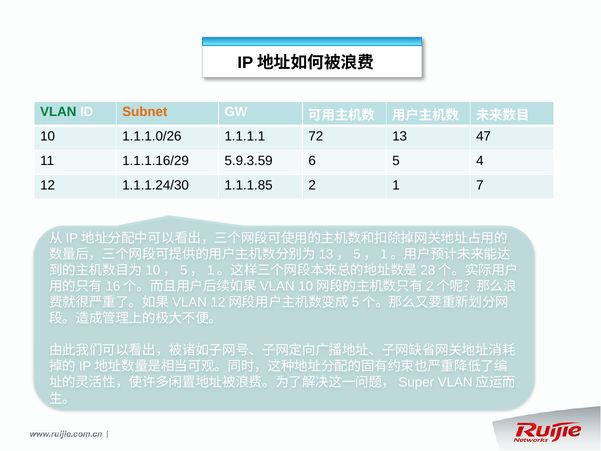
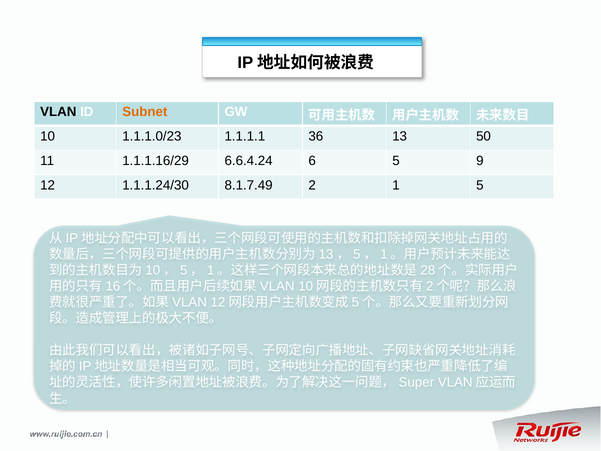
VLAN colour: green -> black (58, 112)
1.1.1.0/26: 1.1.1.0/26 -> 1.1.1.0/23 (152, 136)
72: 72 -> 36 (316, 136)
47: 47 -> 50 (484, 136)
5.9.3.59: 5.9.3.59 -> 6.6.4.24 (249, 161)
4: 4 -> 9 (480, 161)
1.1.1.85: 1.1.1.85 -> 8.1.7.49 (249, 185)
1 7: 7 -> 5 (480, 185)
